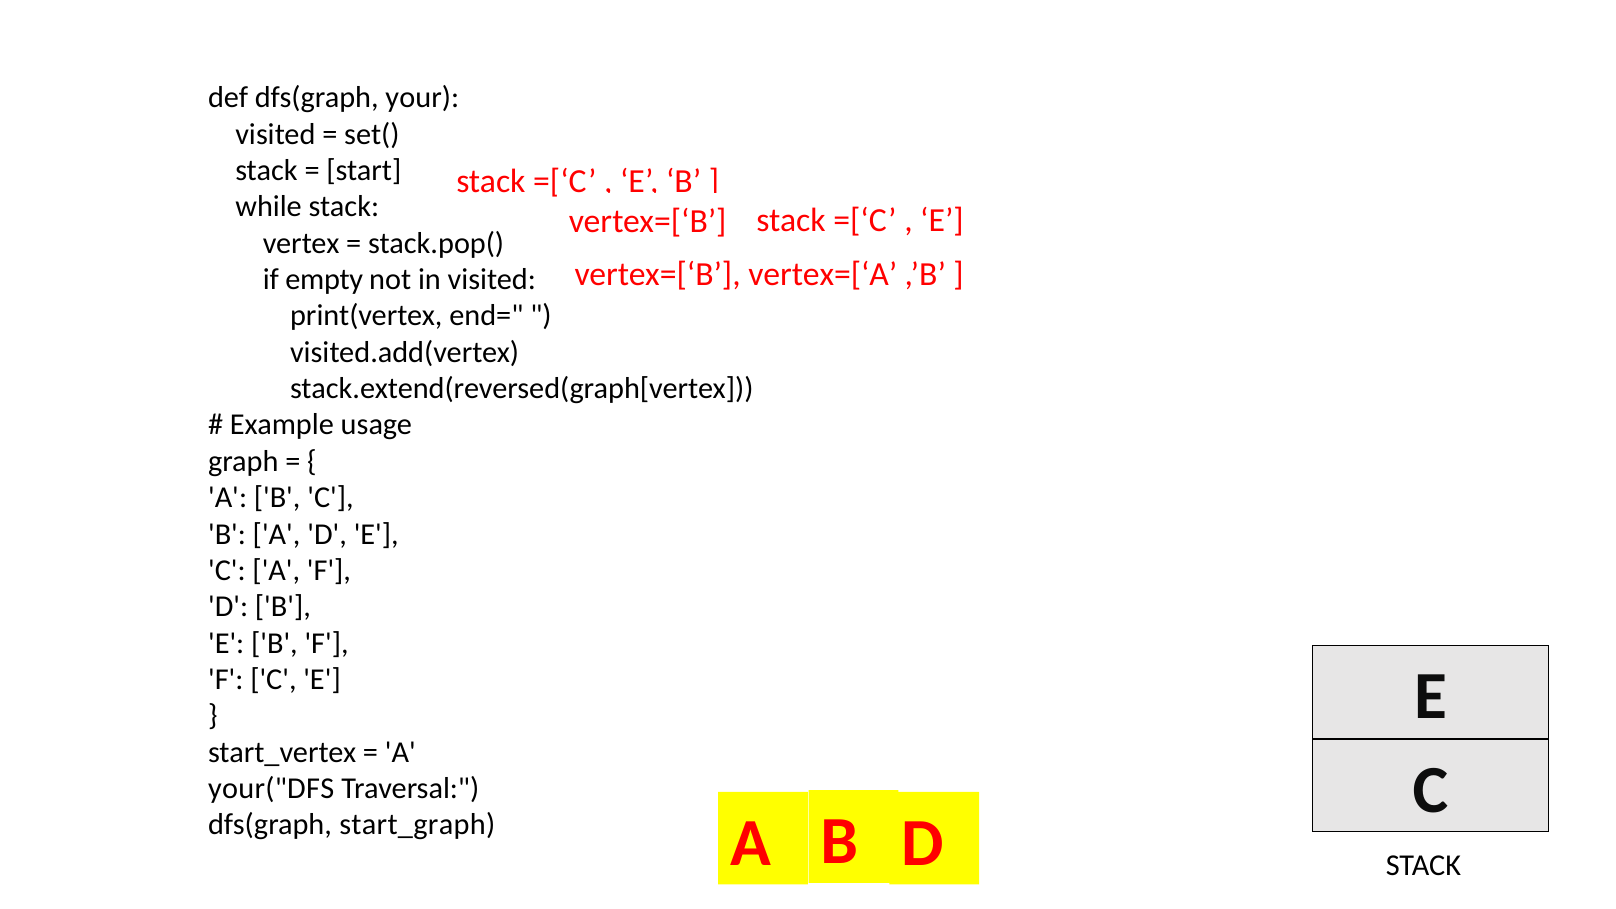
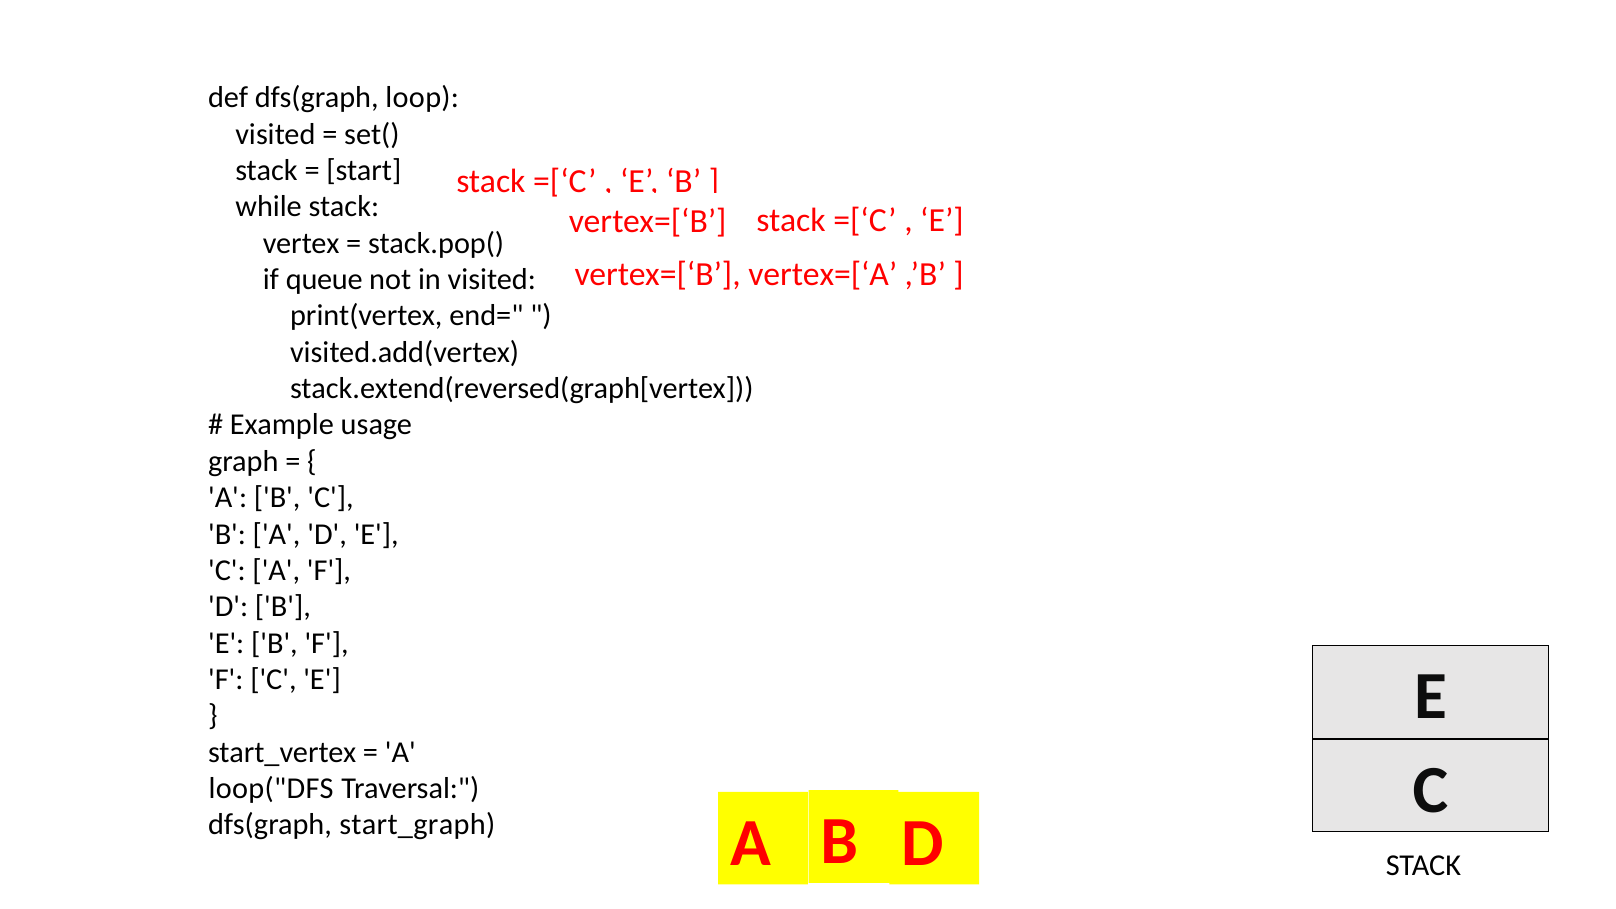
your: your -> loop (422, 98)
empty: empty -> queue (324, 280)
your("DFS: your("DFS -> loop("DFS (271, 789)
